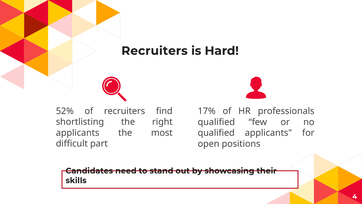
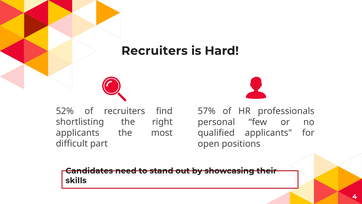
17%: 17% -> 57% (207, 111)
qualified: qualified -> personal (216, 122)
